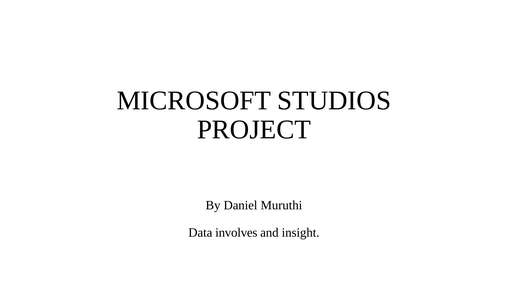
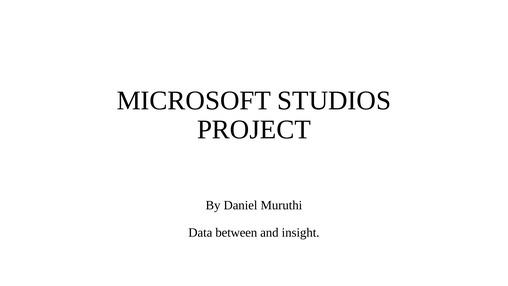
involves: involves -> between (236, 233)
